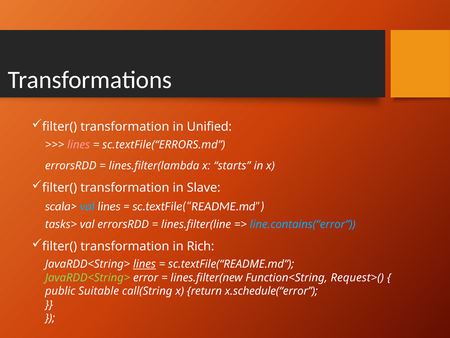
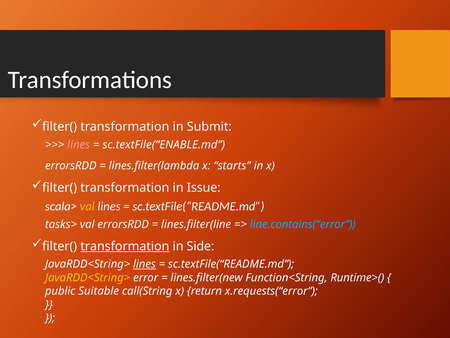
Unified: Unified -> Submit (209, 127)
sc.textFile(“ERRORS.md: sc.textFile(“ERRORS.md -> sc.textFile(“ENABLE.md (164, 145)
Slave: Slave -> Issue (204, 187)
val colour: light blue -> yellow (87, 206)
transformation underline: none -> present (125, 246)
Rich: Rich -> Side (200, 246)
JavaRDD<String> colour: light green -> yellow (88, 277)
Request>(: Request>( -> Runtime>( (357, 277)
x.schedule(“error: x.schedule(“error -> x.requests(“error (271, 291)
